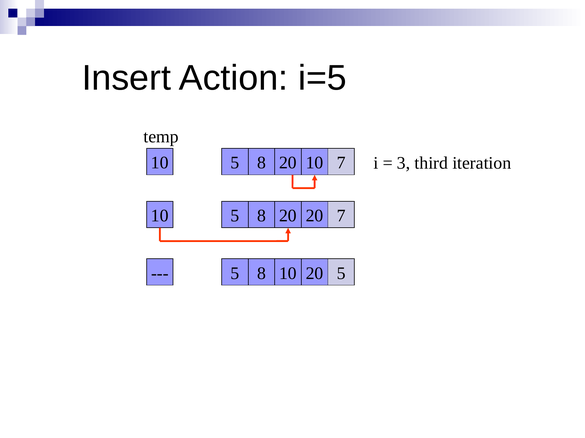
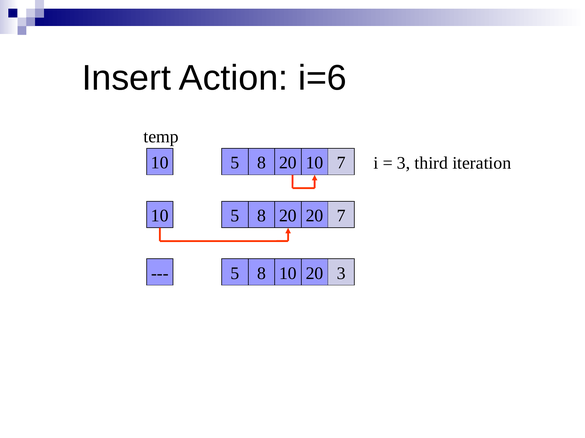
i=5: i=5 -> i=6 (322, 78)
20 5: 5 -> 3 (341, 274)
